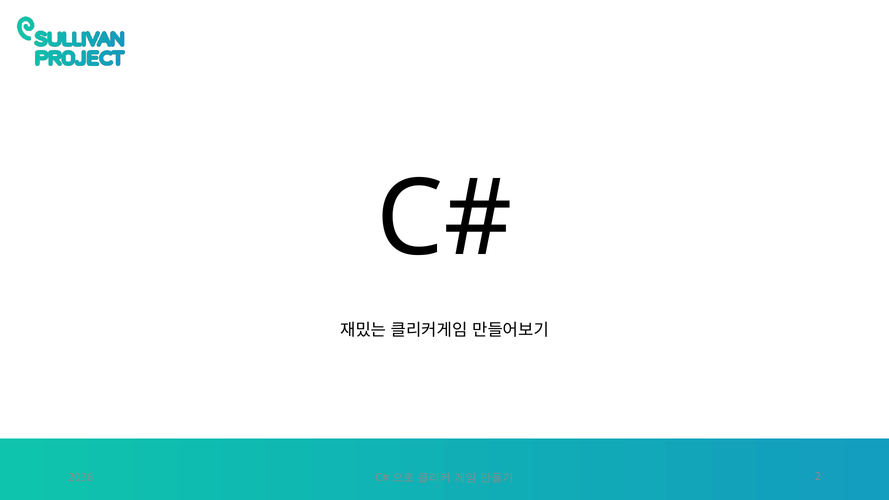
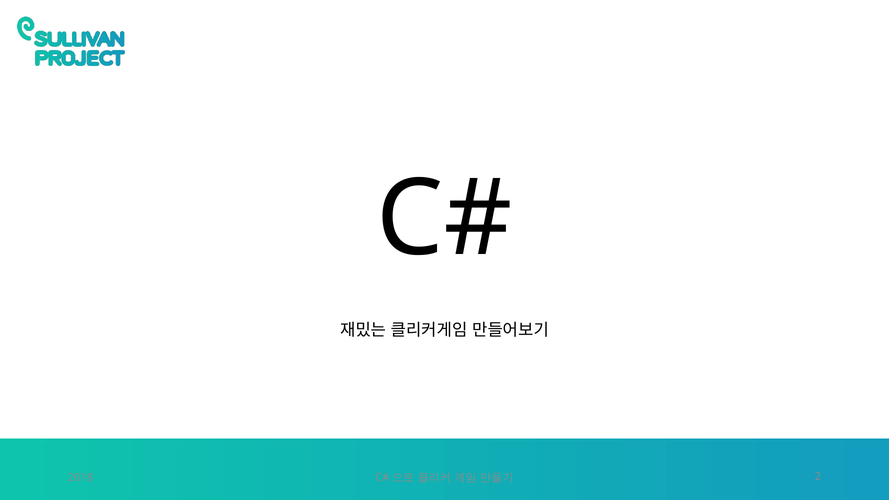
2036: 2036 -> 2018 (80, 478)
